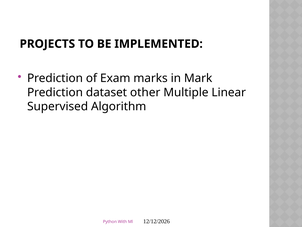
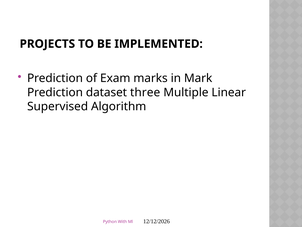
other: other -> three (145, 92)
